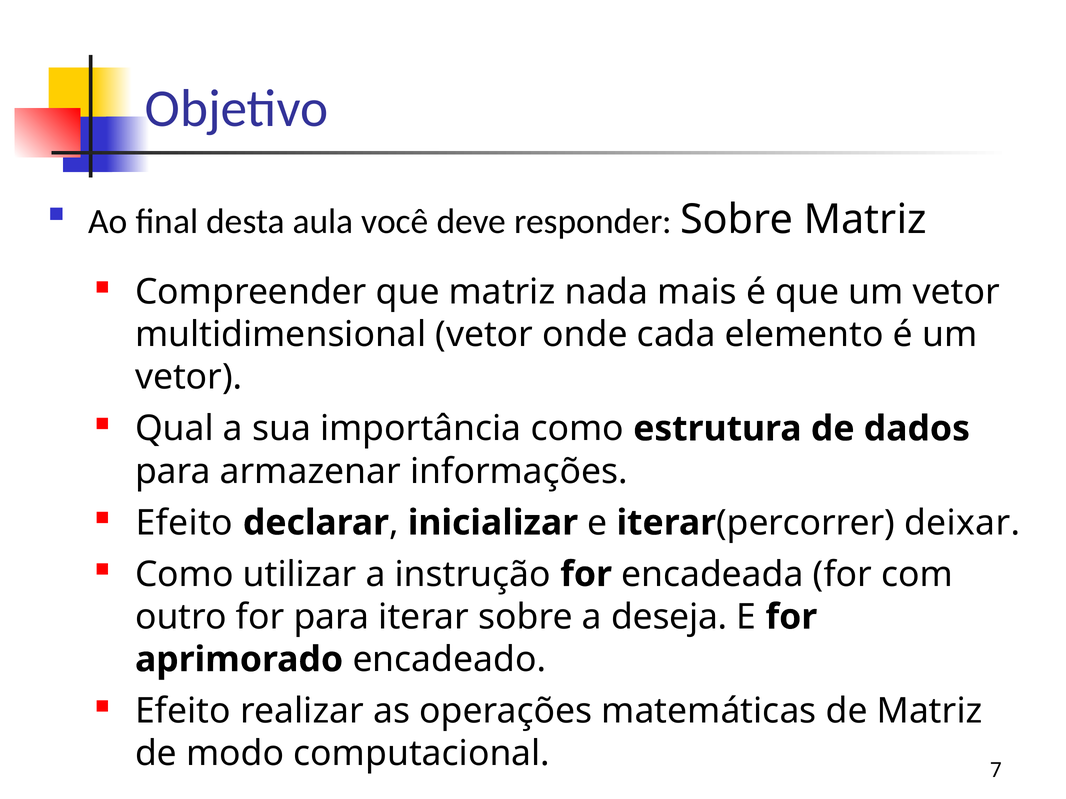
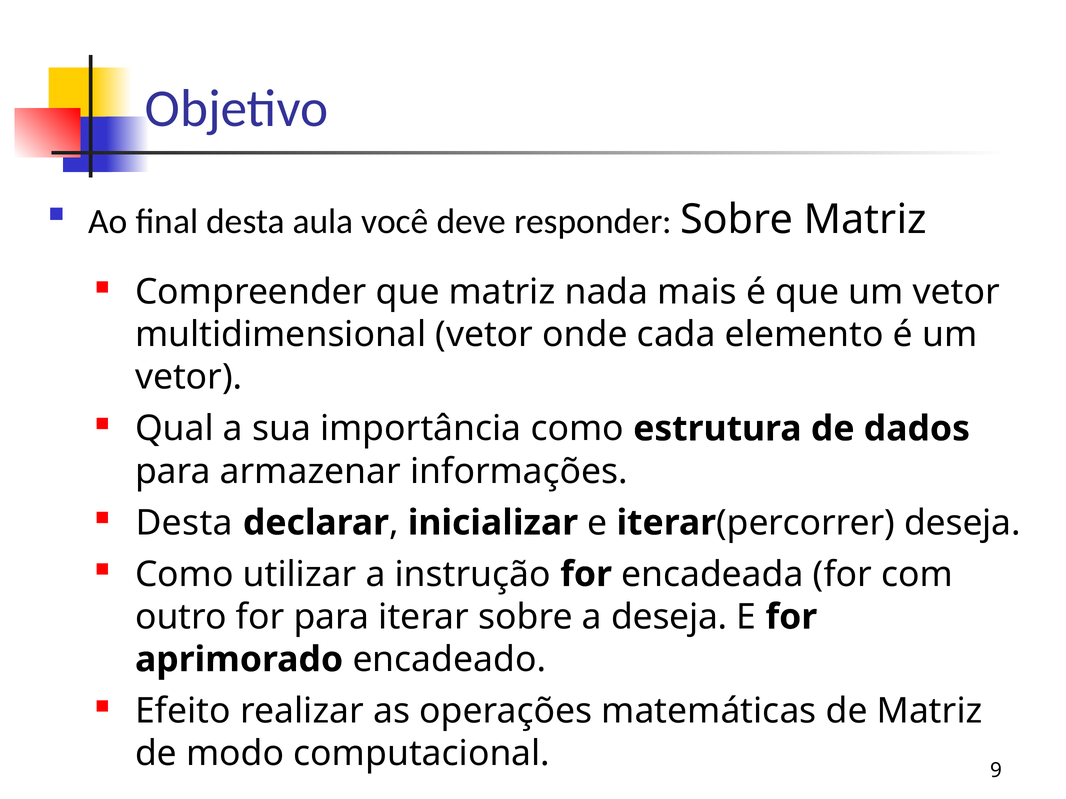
Efeito: Efeito -> Desta (184, 523)
deixar: deixar -> deseja (962, 523)
7: 7 -> 9 (996, 771)
